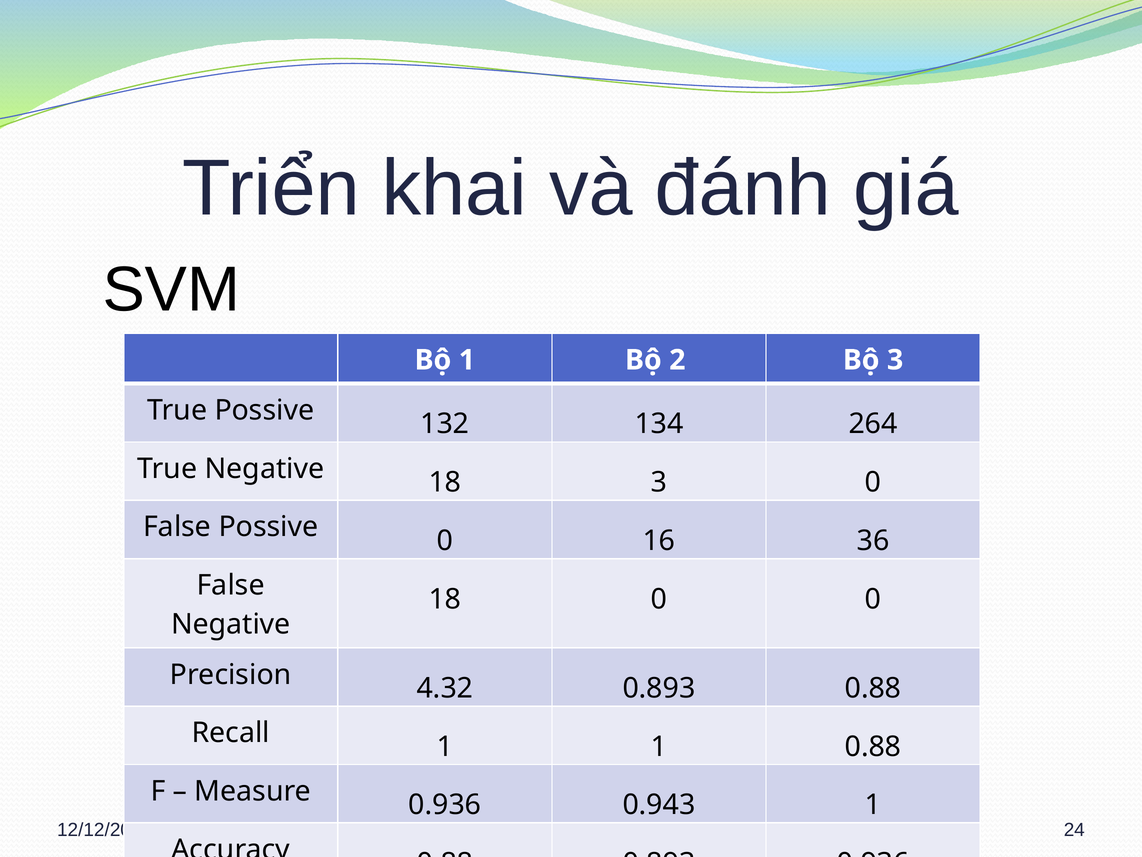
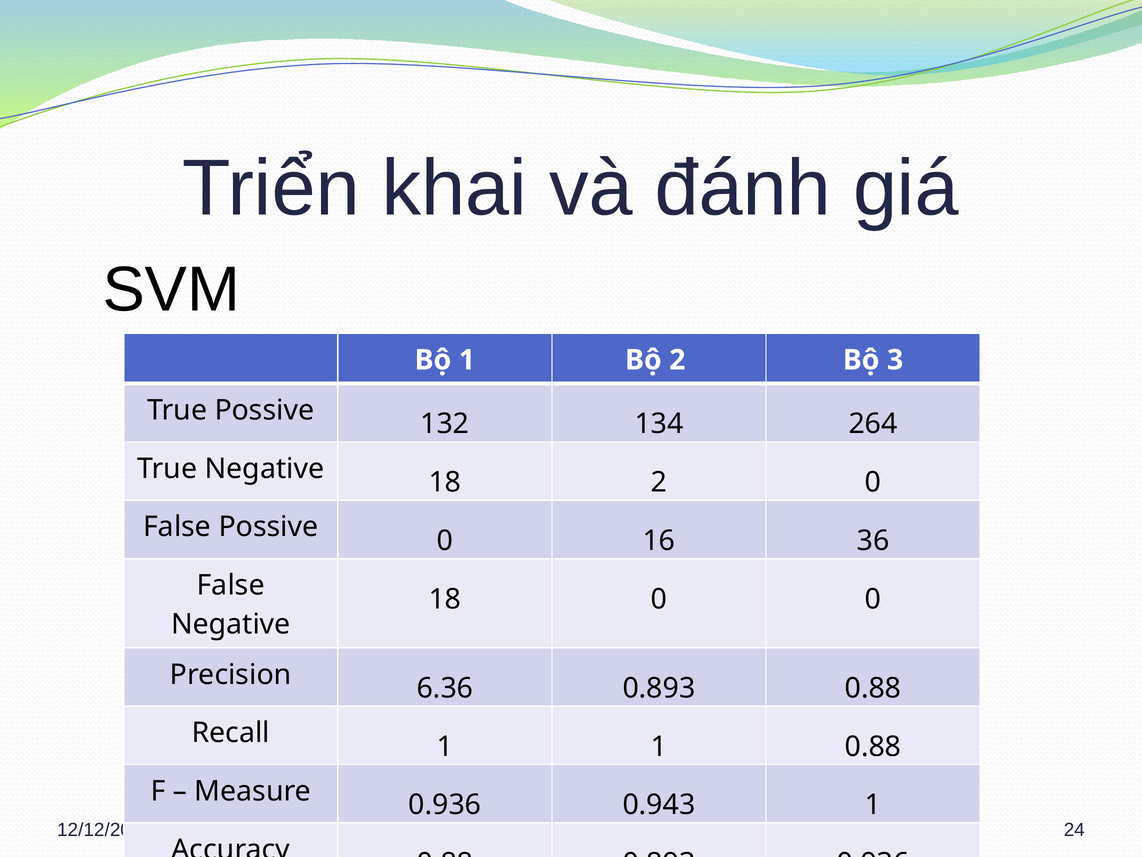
18 3: 3 -> 2 (659, 482)
4.32: 4.32 -> 6.36 (445, 688)
